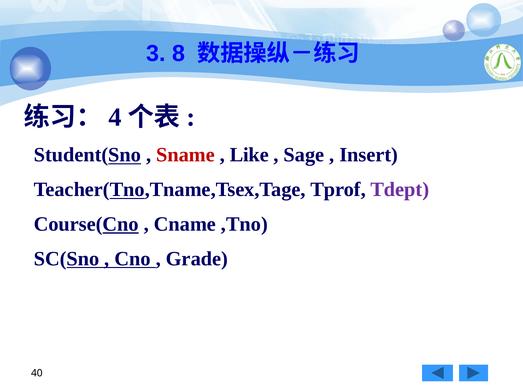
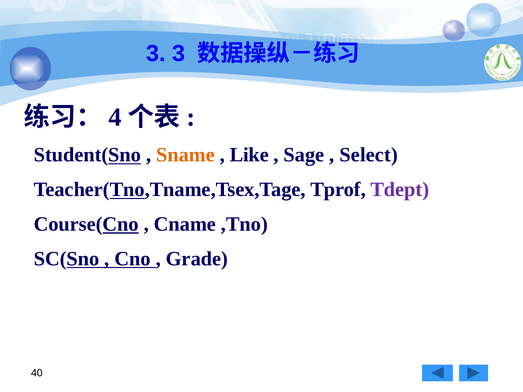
3 8: 8 -> 3 (179, 54)
Sname colour: red -> orange (186, 155)
Insert: Insert -> Select (369, 155)
